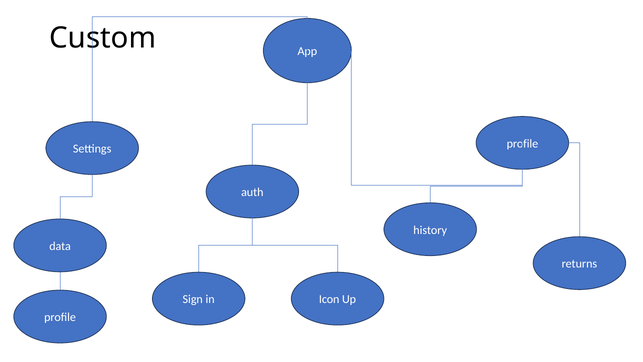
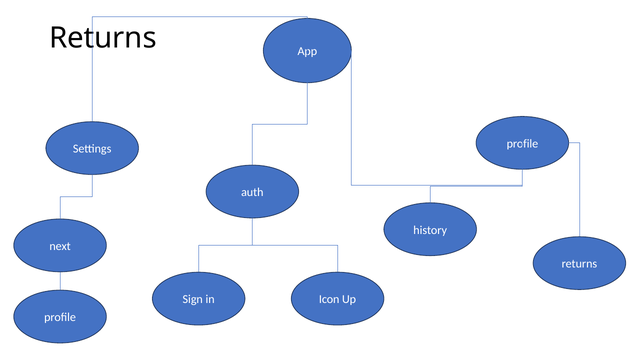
Custom: Custom -> Returns (103, 38)
data: data -> next (60, 246)
